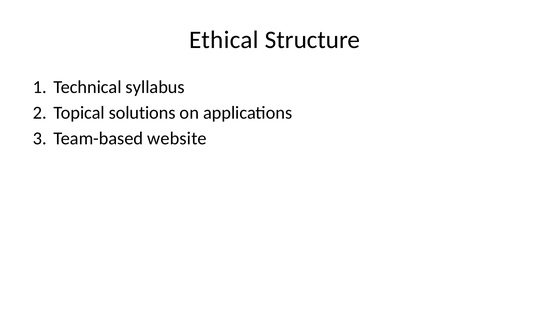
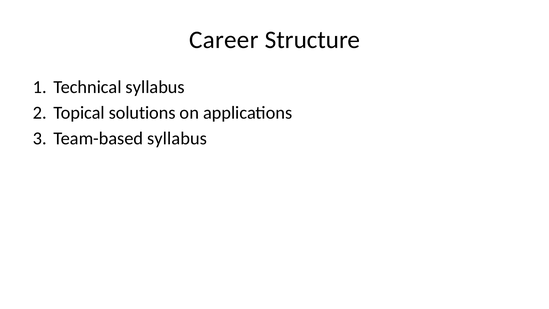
Ethical: Ethical -> Career (224, 40)
Team-based website: website -> syllabus (177, 138)
